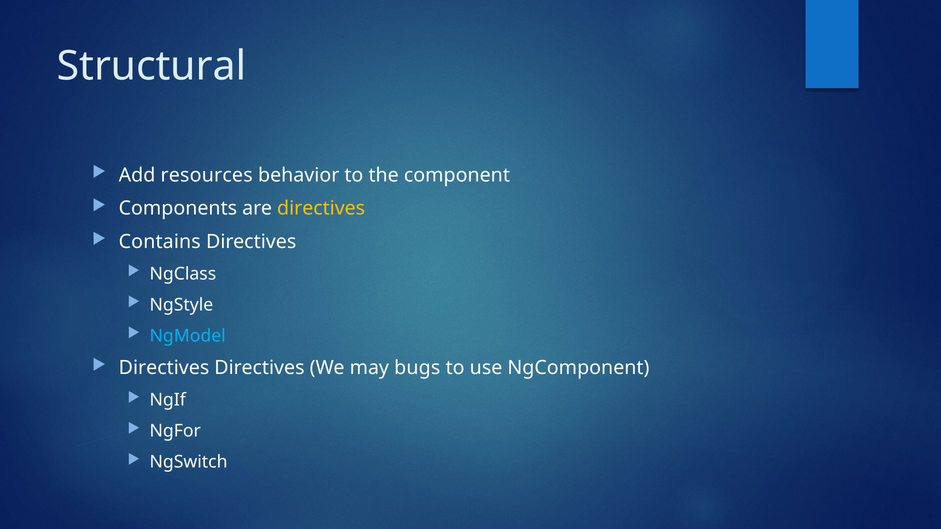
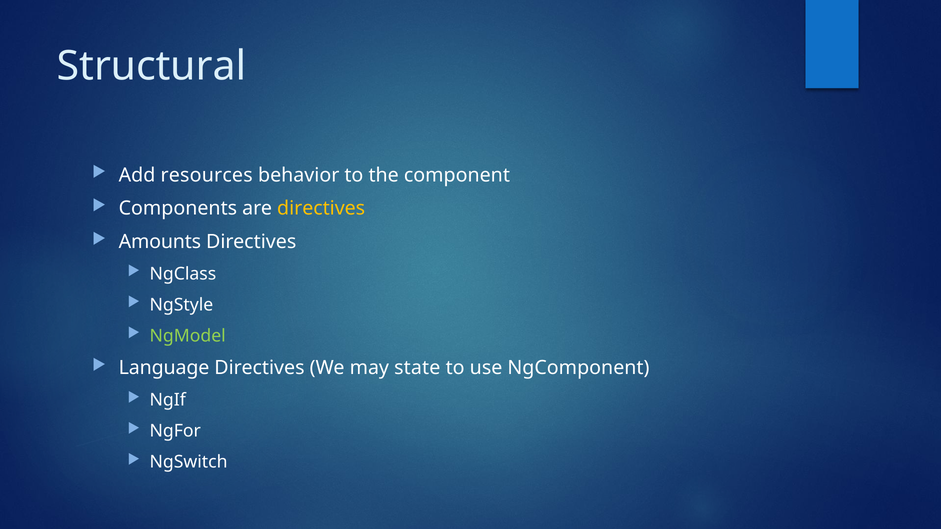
Contains: Contains -> Amounts (160, 242)
NgModel colour: light blue -> light green (188, 336)
Directives: Directives -> Language (164, 368)
bugs: bugs -> state (417, 368)
